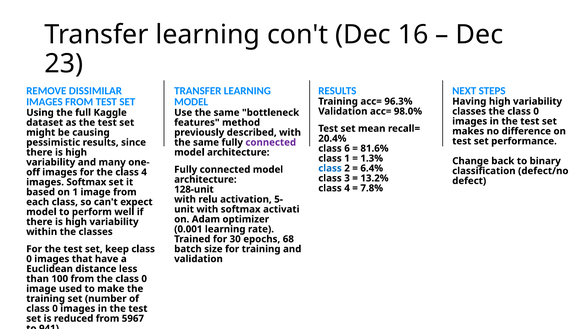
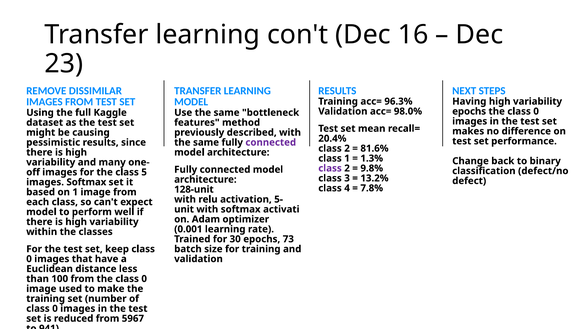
classes: classes -> epochs (469, 111)
6: 6 -> 2 (347, 148)
class colour: blue -> purple (330, 168)
6.4%: 6.4% -> 9.8% (372, 168)
the class 4: 4 -> 5 (144, 172)
68: 68 -> 73 (288, 239)
